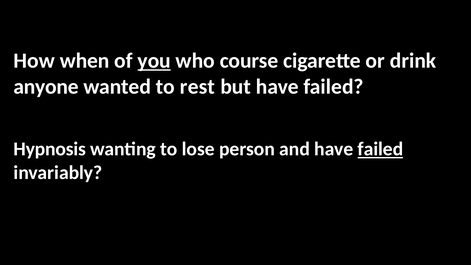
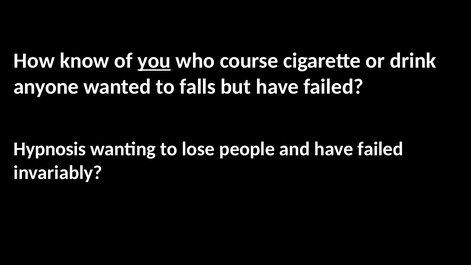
when: when -> know (85, 61)
rest: rest -> falls (198, 87)
person: person -> people (247, 149)
failed underline: present -> none (380, 149)
